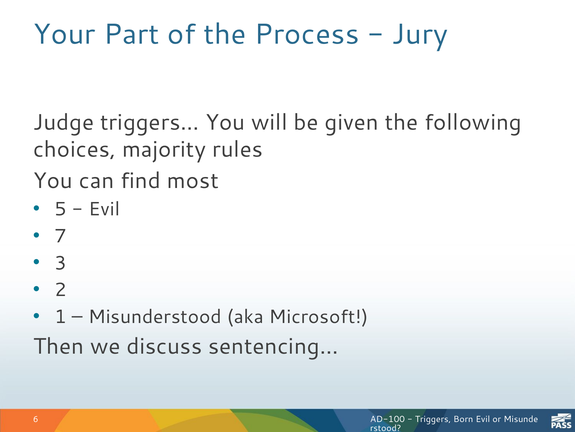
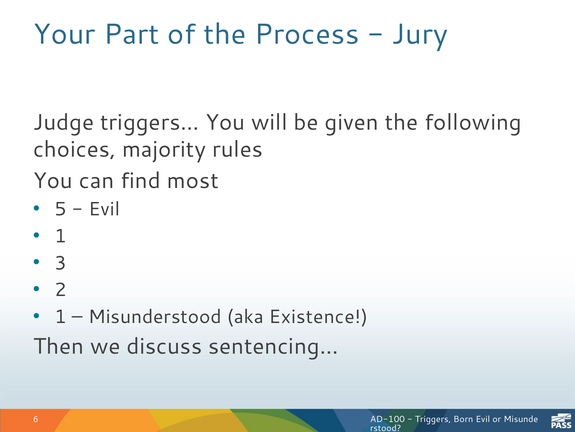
7: 7 -> 1 (61, 236)
Microsoft: Microsoft -> Existence (319, 316)
